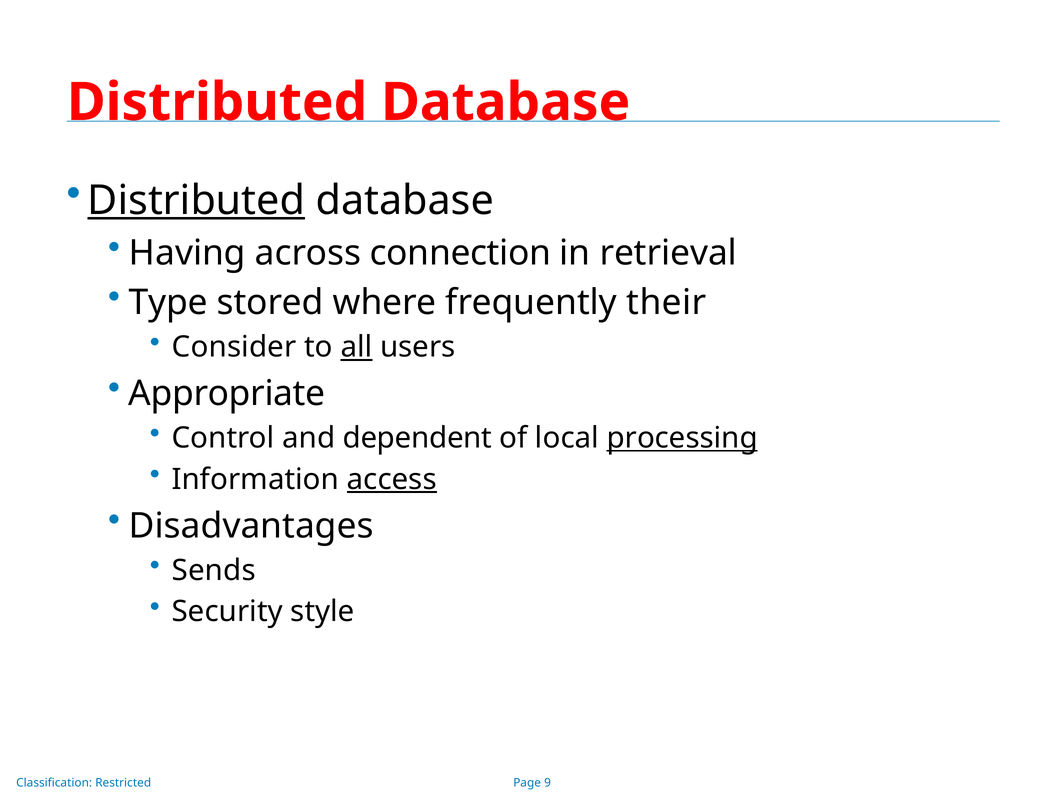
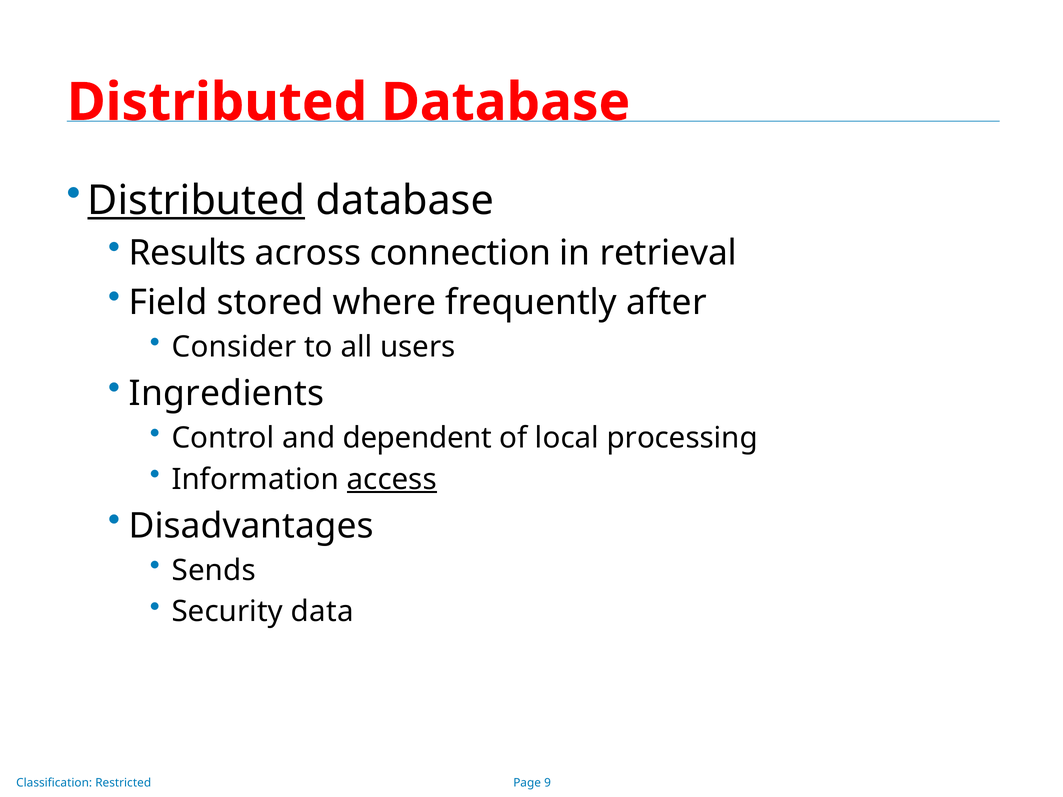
Having: Having -> Results (188, 253)
Type: Type -> Field (168, 303)
their: their -> after (666, 303)
all underline: present -> none (356, 347)
Appropriate: Appropriate -> Ingredients (227, 394)
processing underline: present -> none (682, 438)
style: style -> data (322, 612)
